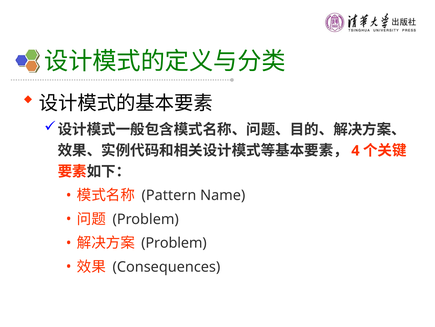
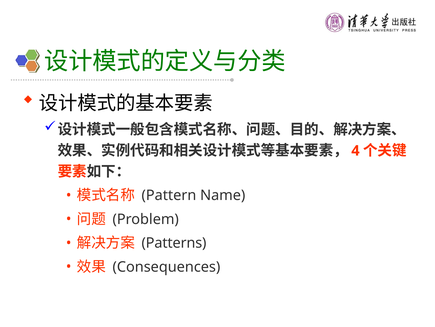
Problem: Problem -> Patterns (174, 243)
